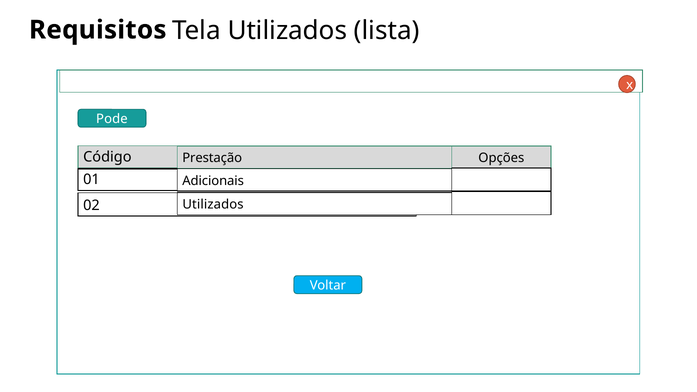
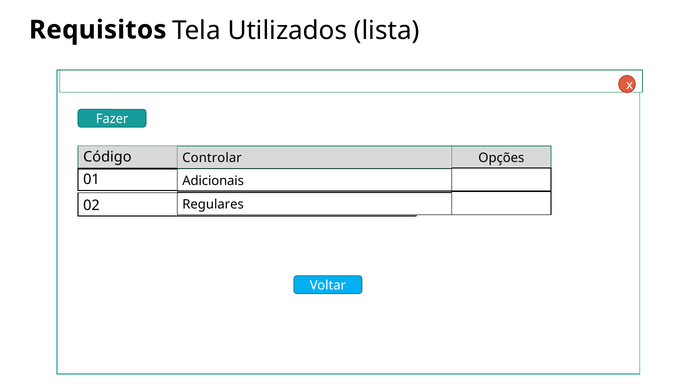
Pode: Pode -> Fazer (112, 119)
Prestação: Prestação -> Controlar (212, 158)
02 Utilizados: Utilizados -> Regulares (213, 204)
